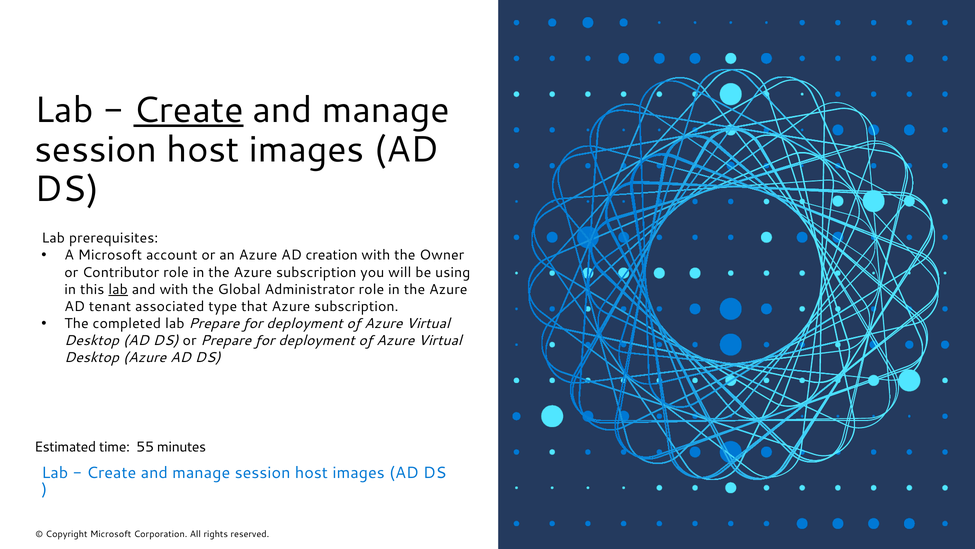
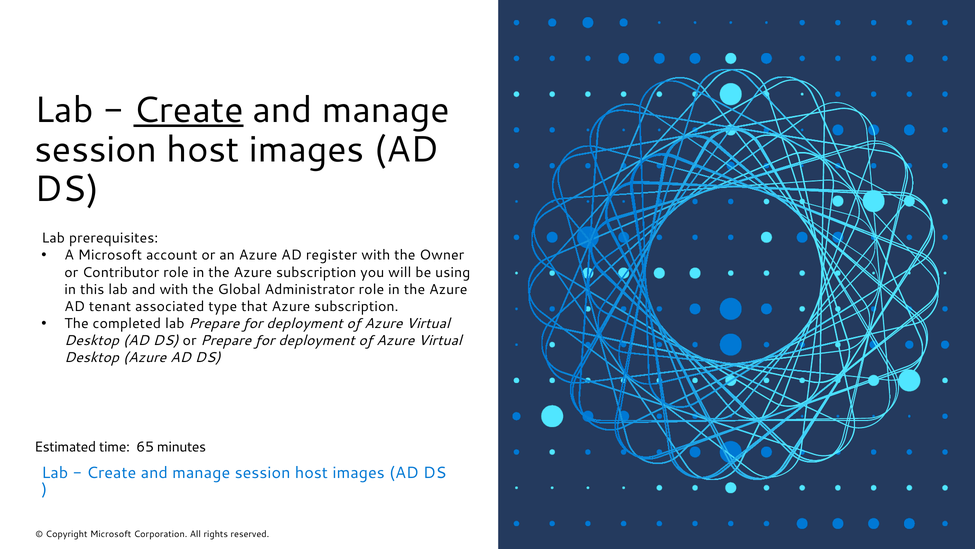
creation: creation -> register (332, 255)
lab underline: present -> none (118, 289)
55: 55 -> 65 (145, 447)
